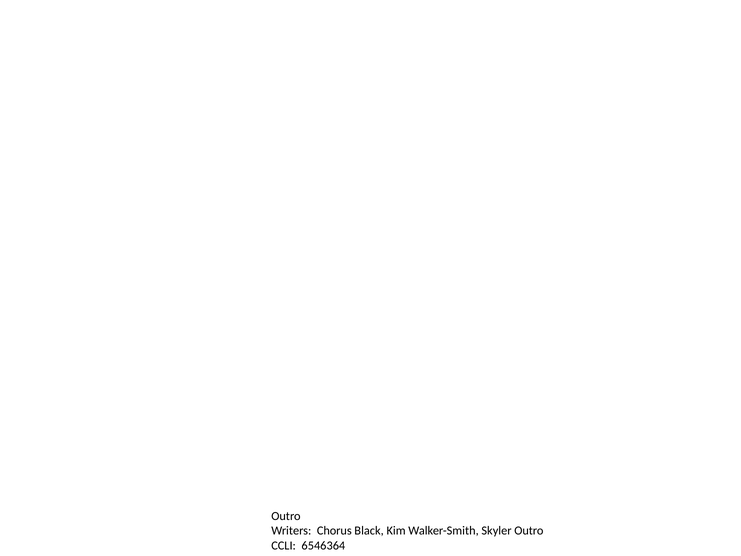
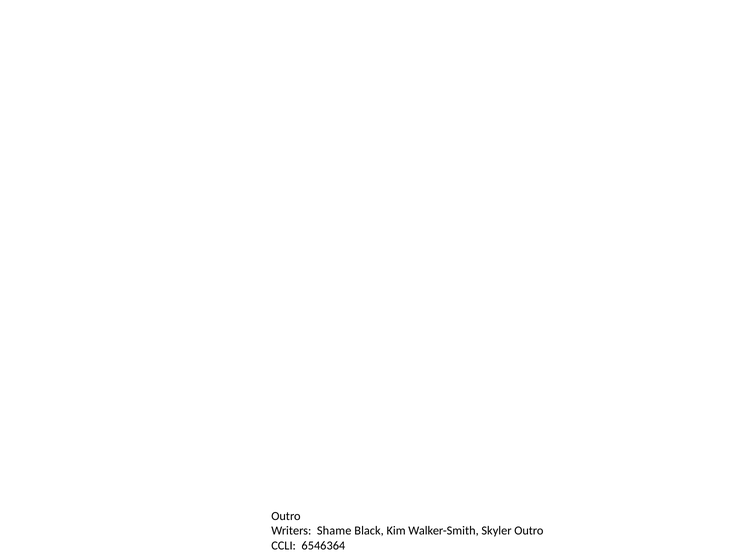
Chorus: Chorus -> Shame (334, 531)
